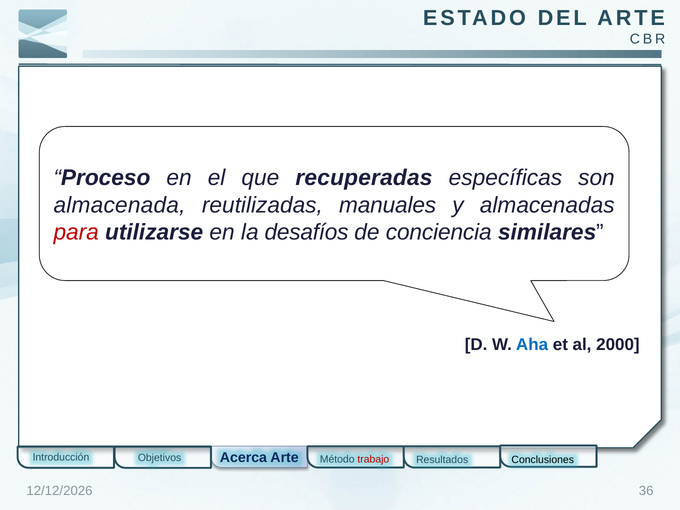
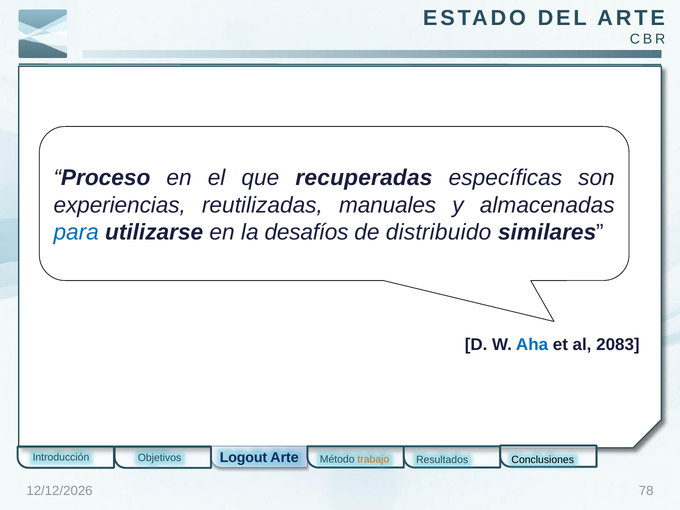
almacenada: almacenada -> experiencias (120, 205)
para colour: red -> blue (76, 232)
conciencia: conciencia -> distribuido (439, 232)
2000: 2000 -> 2083 (618, 345)
Acerca: Acerca -> Logout (243, 458)
trabajo colour: red -> orange (373, 459)
36: 36 -> 78 (646, 491)
